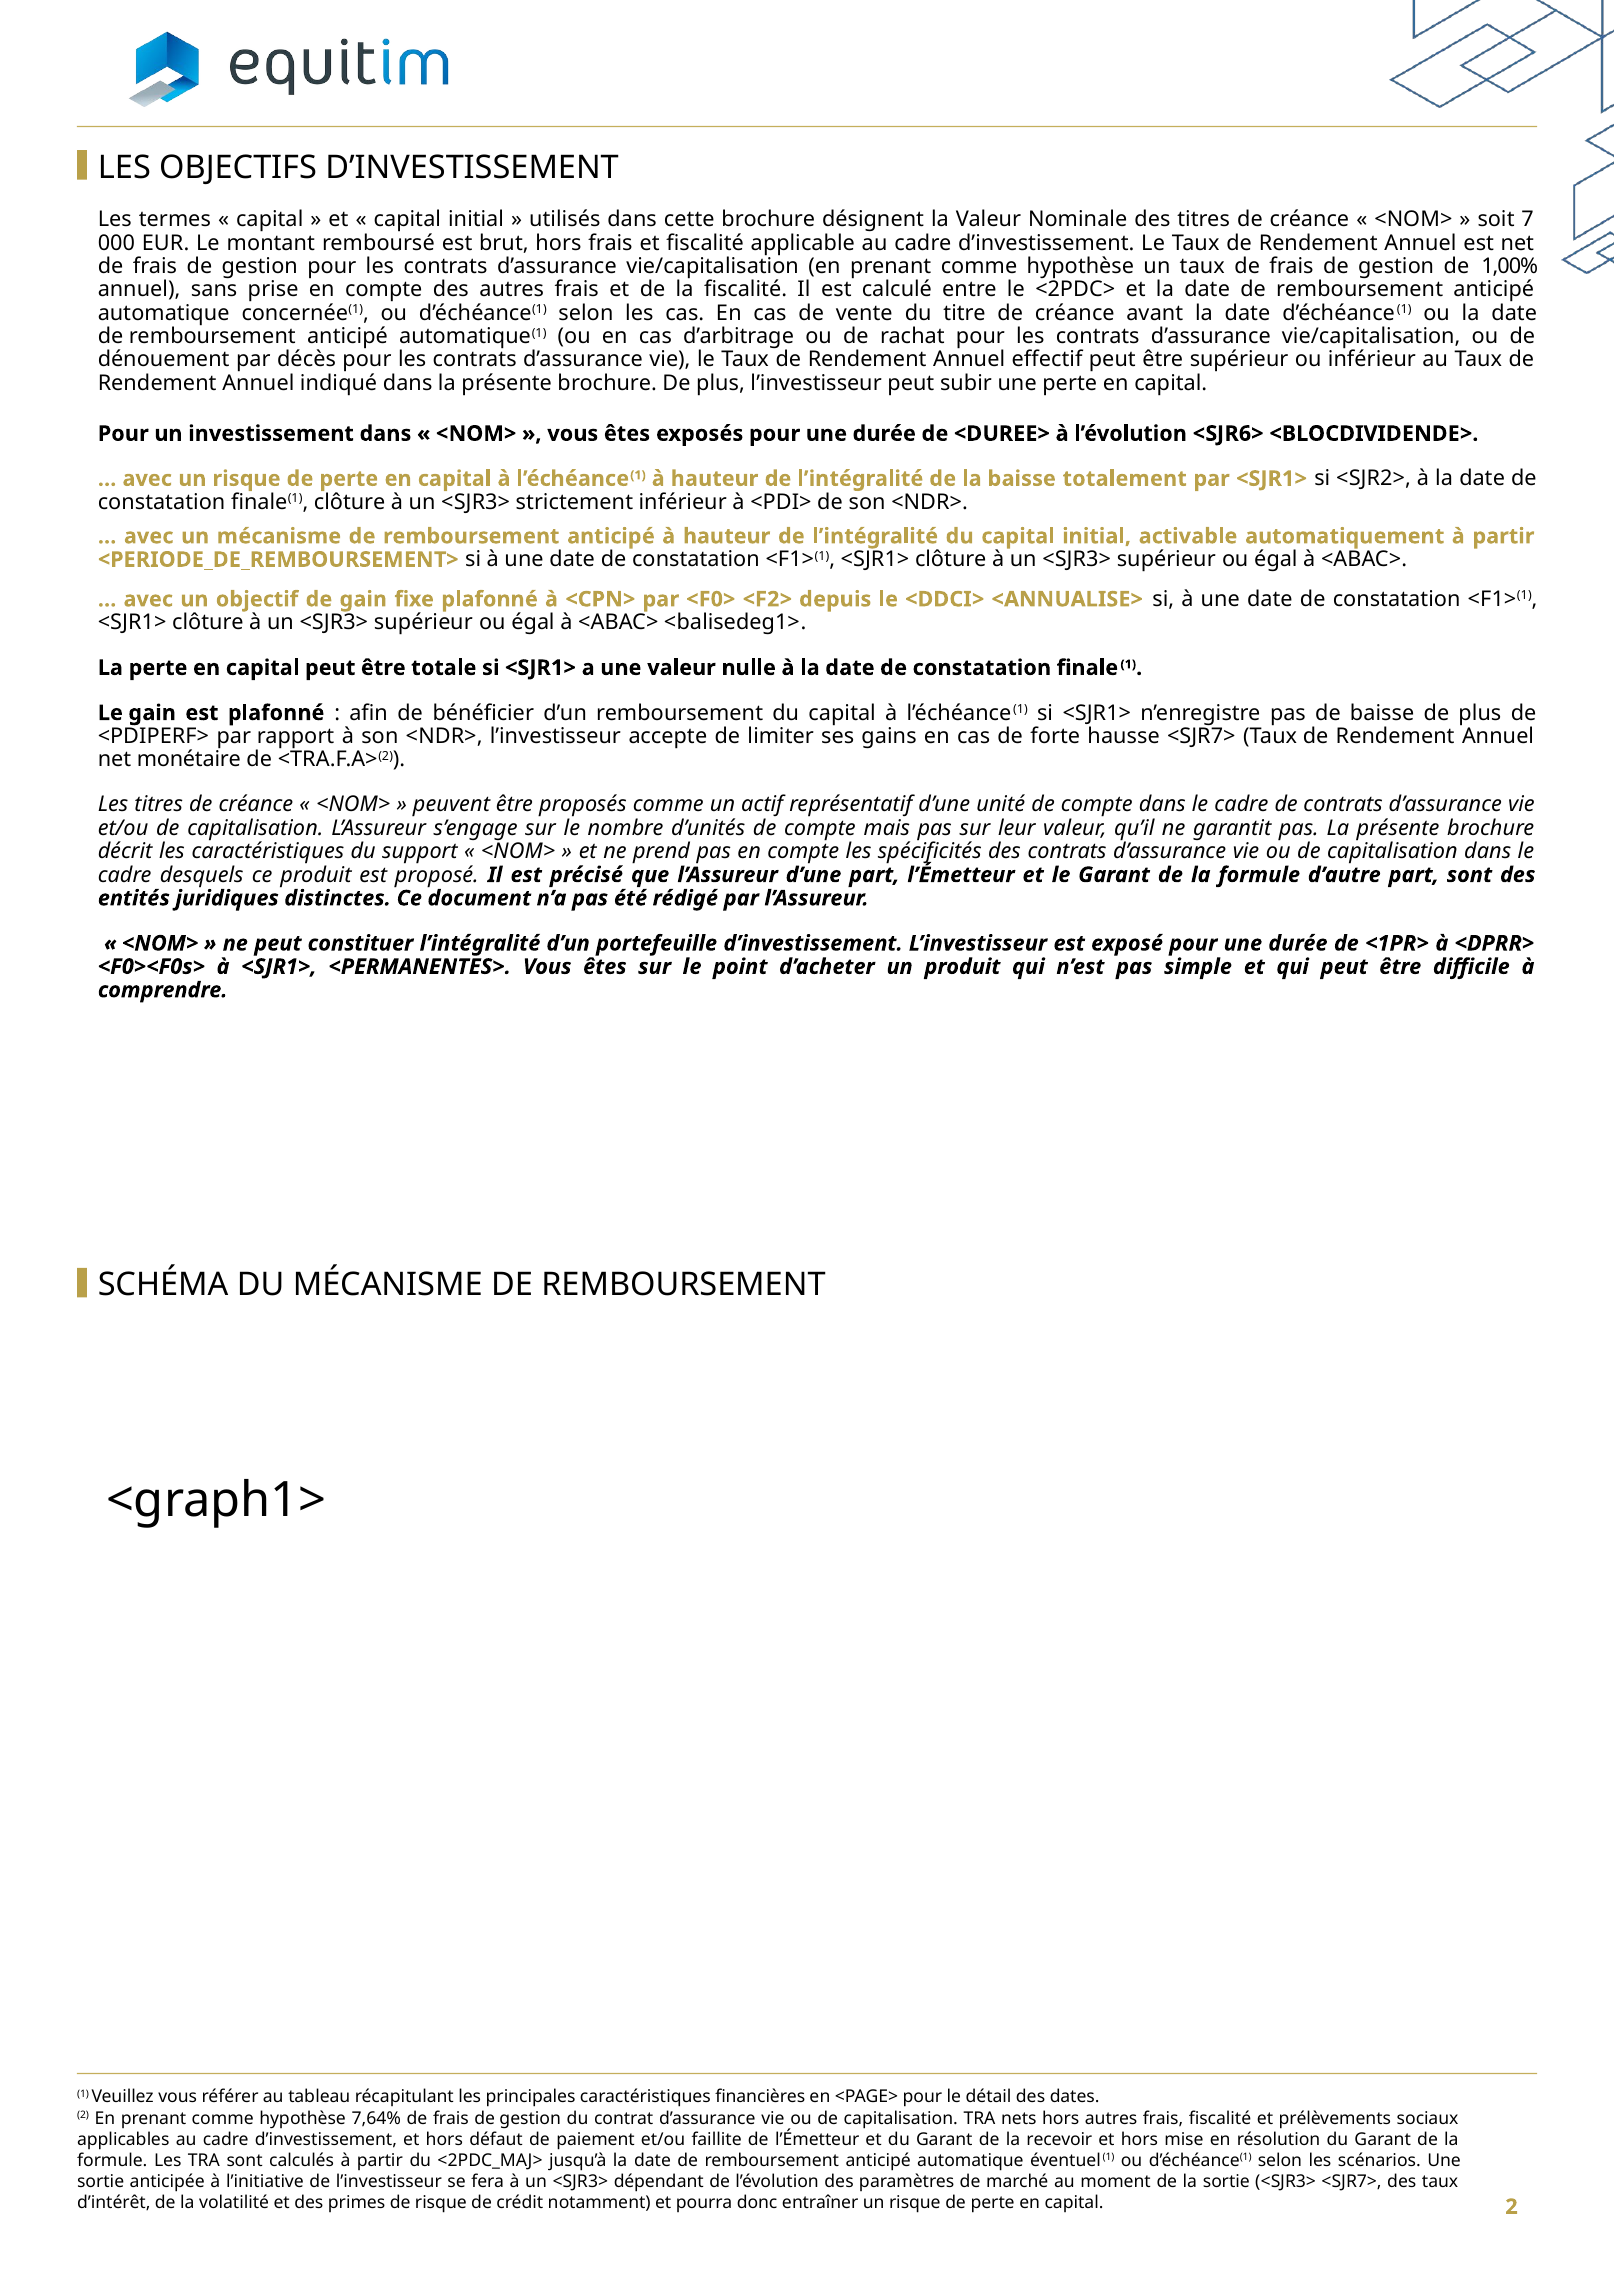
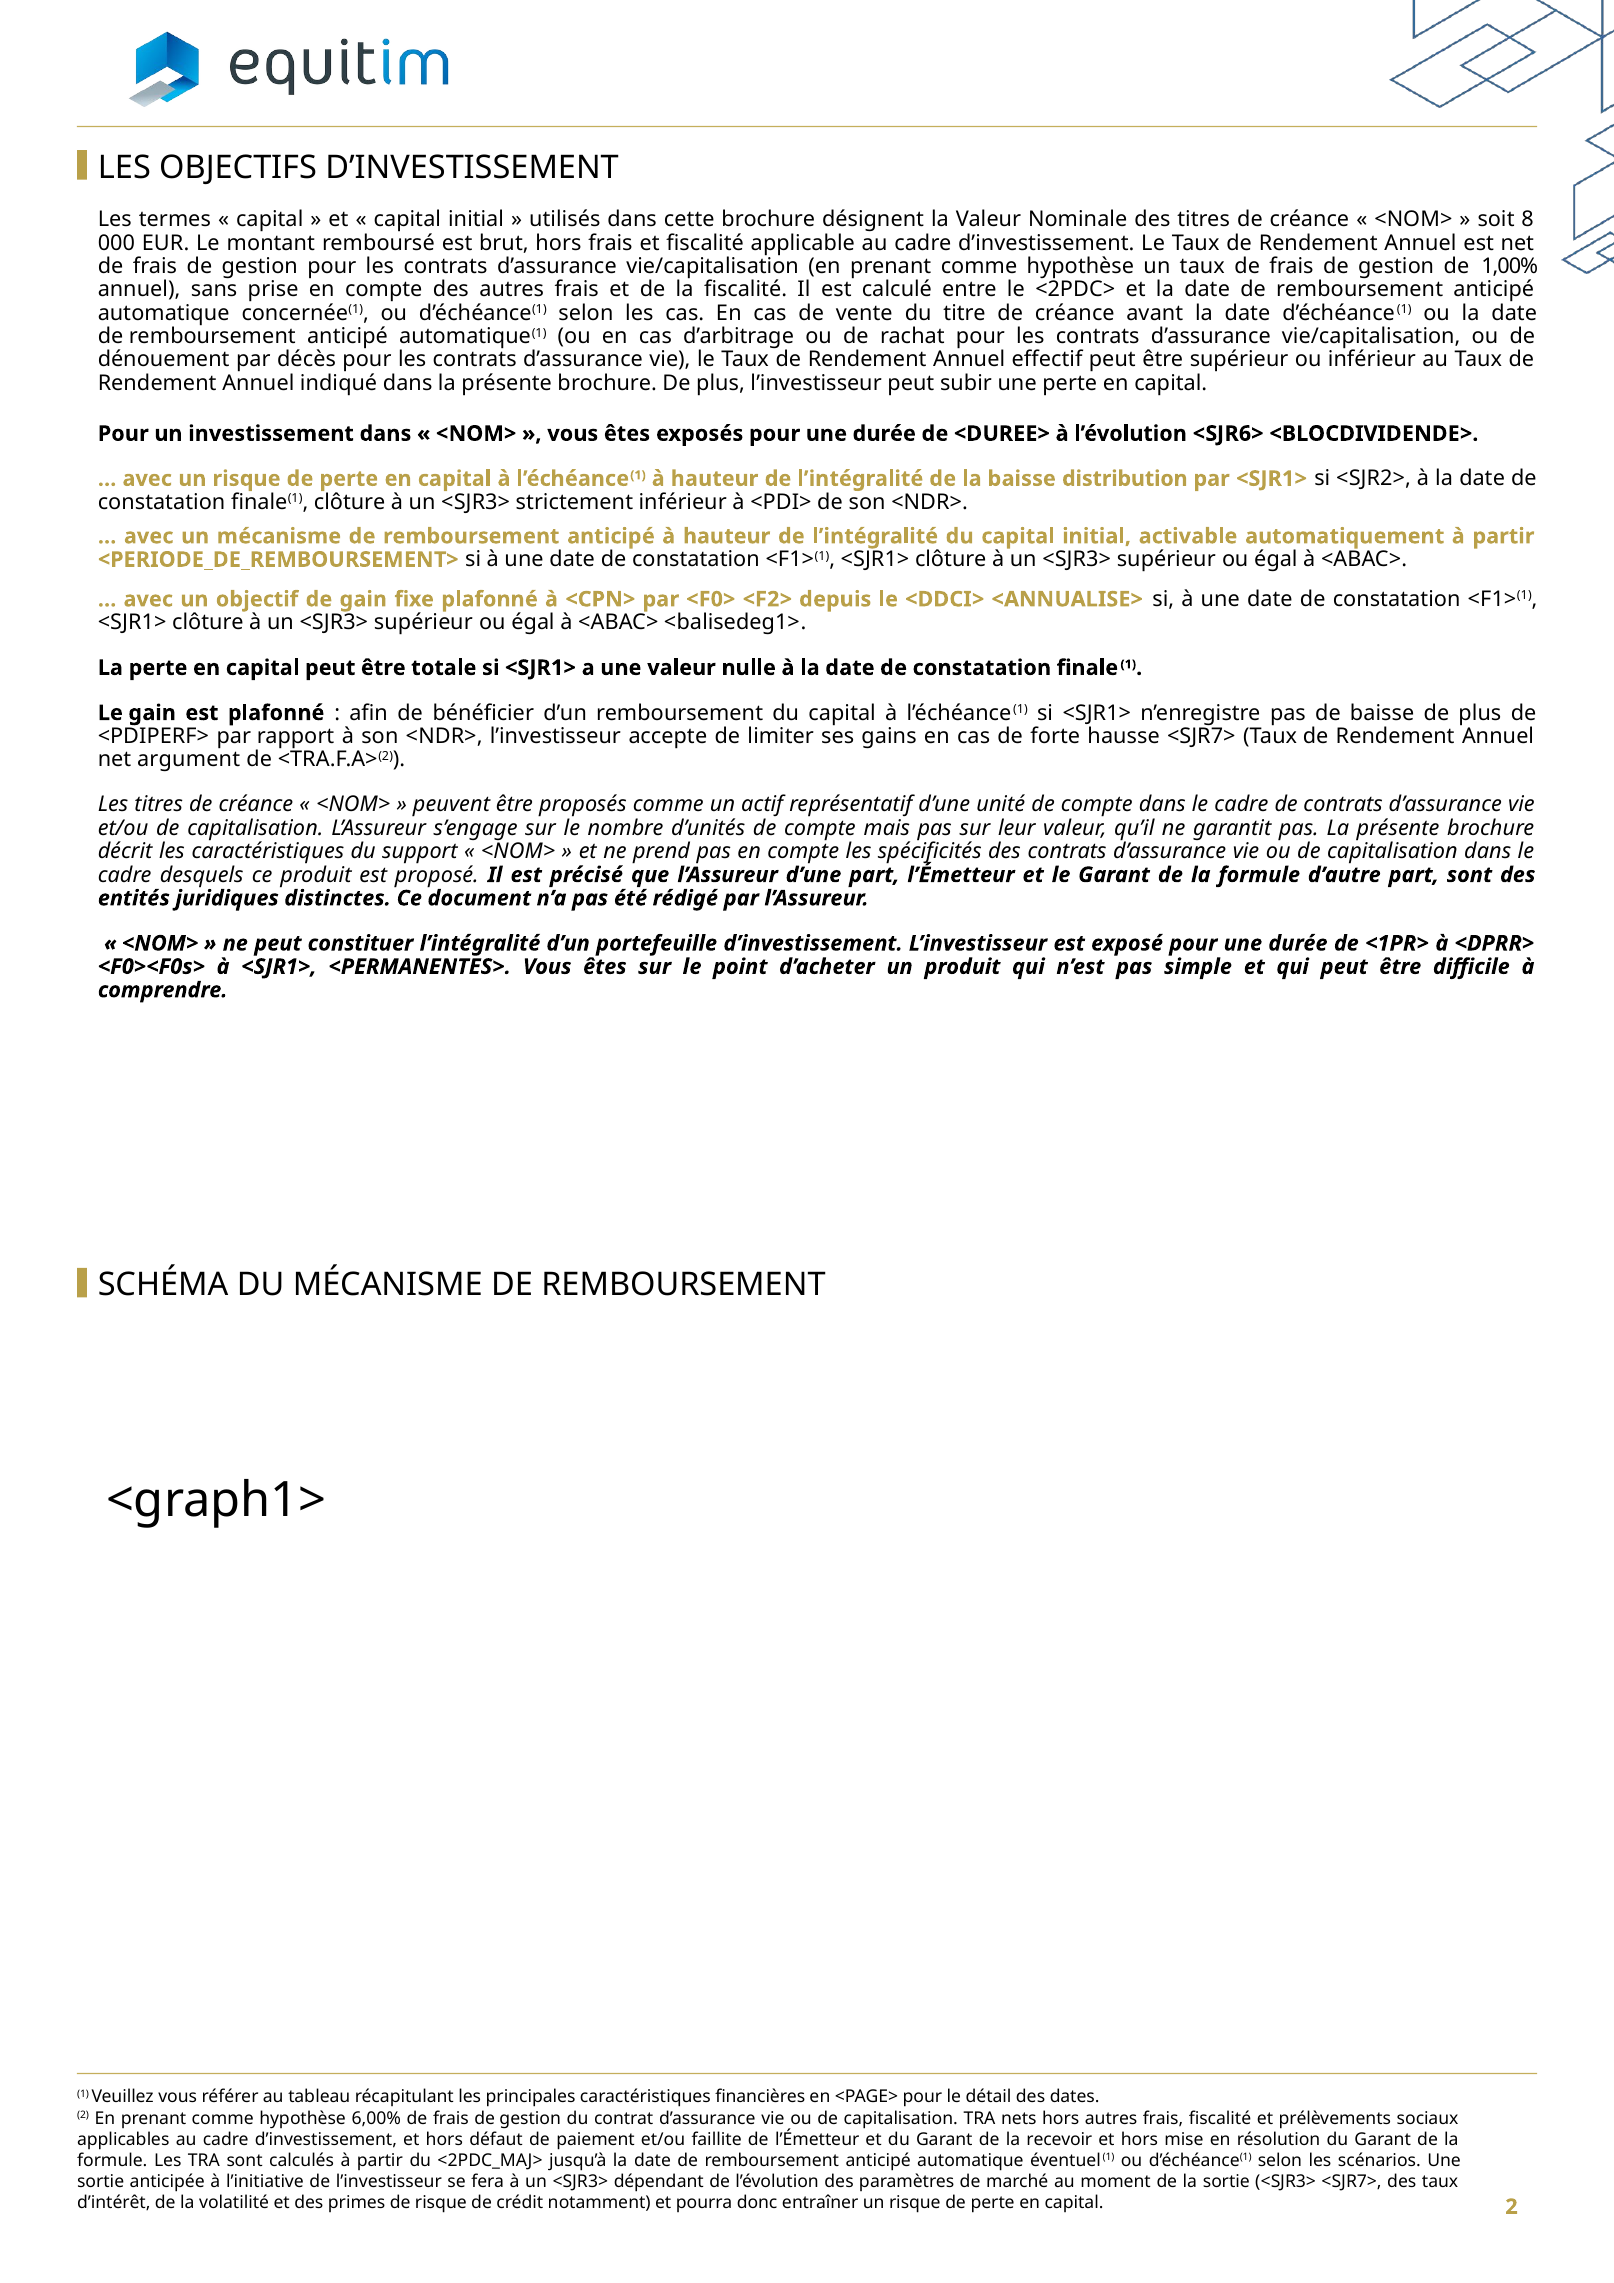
7: 7 -> 8 (1528, 220)
totalement: totalement -> distribution (1125, 479)
monétaire: monétaire -> argument (189, 760)
7,64%: 7,64% -> 6,00% (376, 2118)
